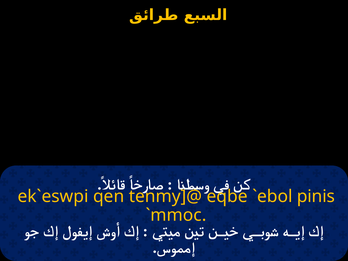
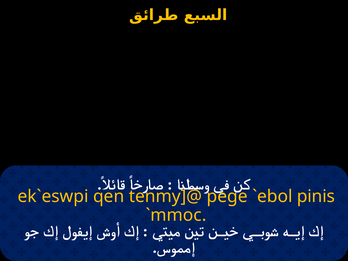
eqbe: eqbe -> pege (227, 196)
